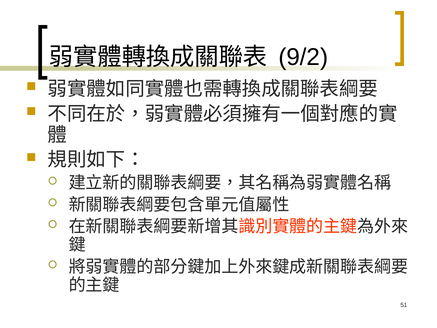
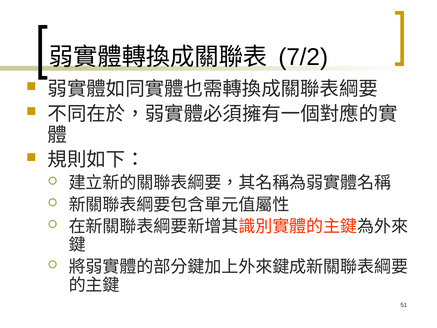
9/2: 9/2 -> 7/2 (303, 57)
